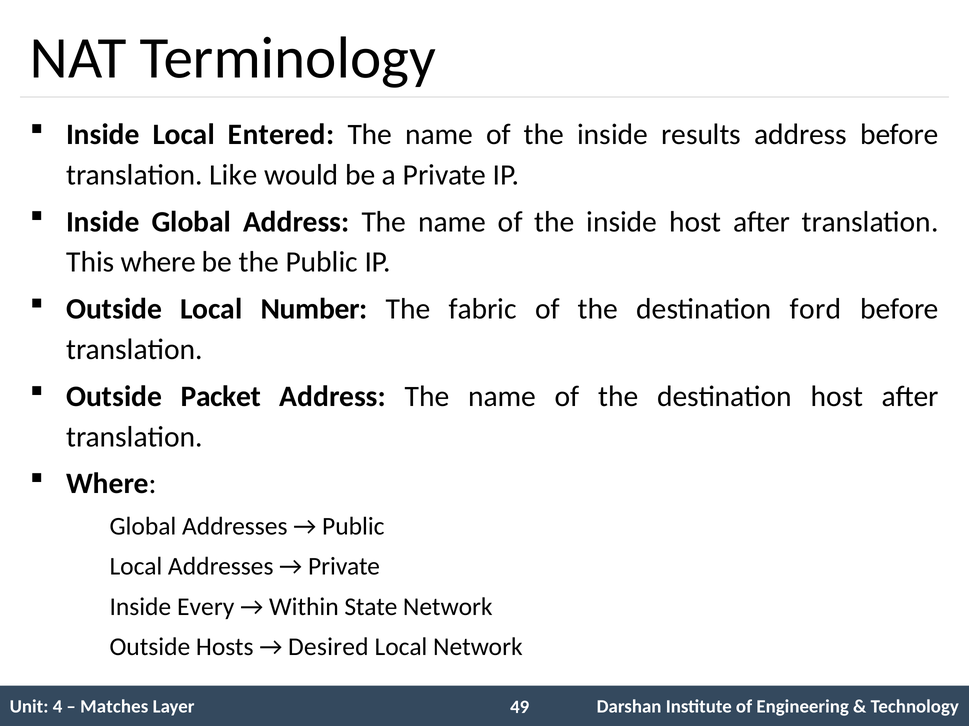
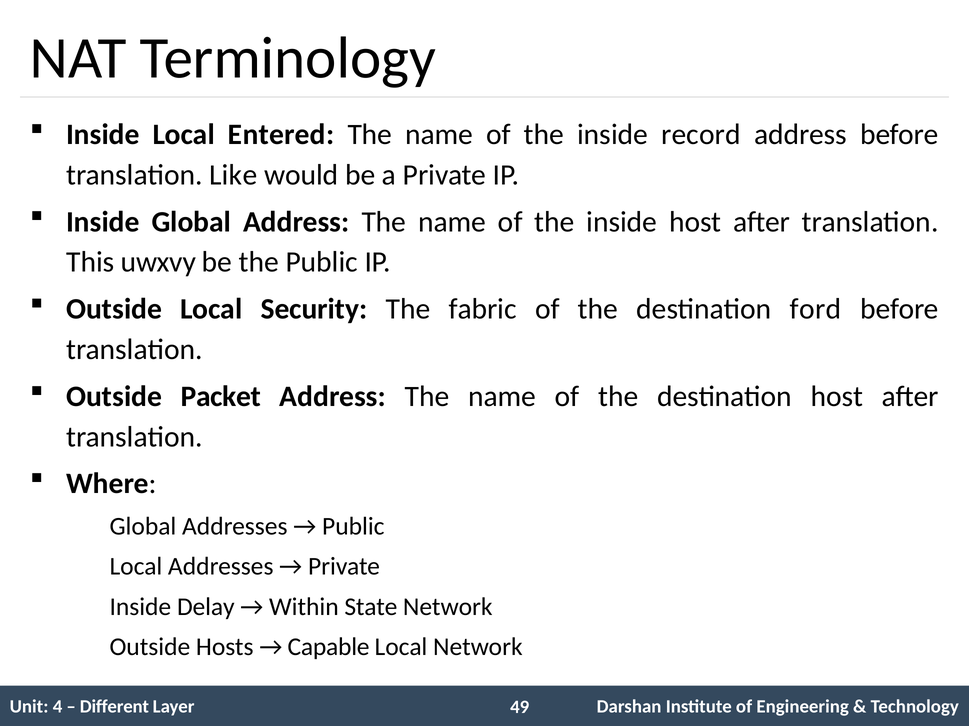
results: results -> record (701, 135)
This where: where -> uwxvy (158, 263)
Number: Number -> Security (314, 309)
Every: Every -> Delay (206, 607)
Desired: Desired -> Capable (329, 648)
Matches: Matches -> Different (114, 707)
